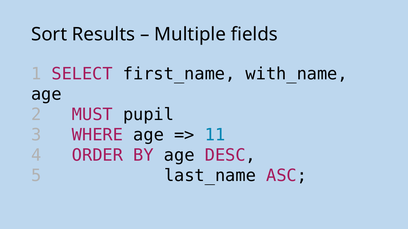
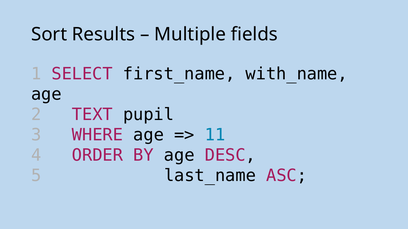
MUST: MUST -> TEXT (92, 115)
